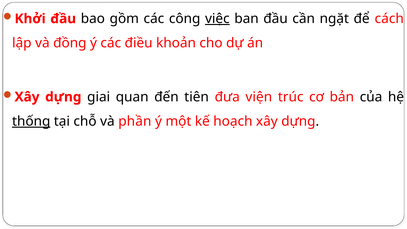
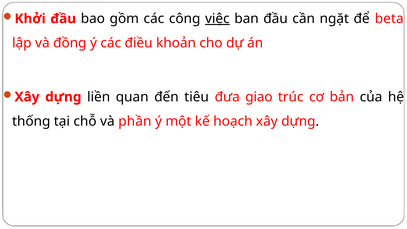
cách: cách -> beta (389, 19)
giai: giai -> liền (99, 97)
tiên: tiên -> tiêu (197, 97)
viện: viện -> giao (259, 97)
thống underline: present -> none (31, 121)
